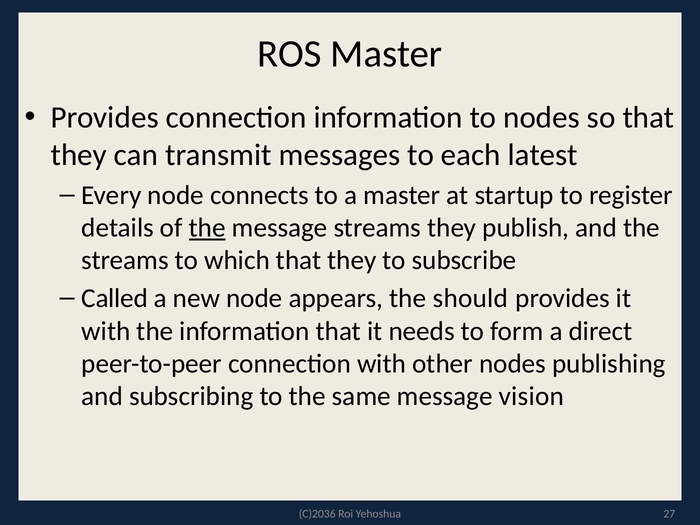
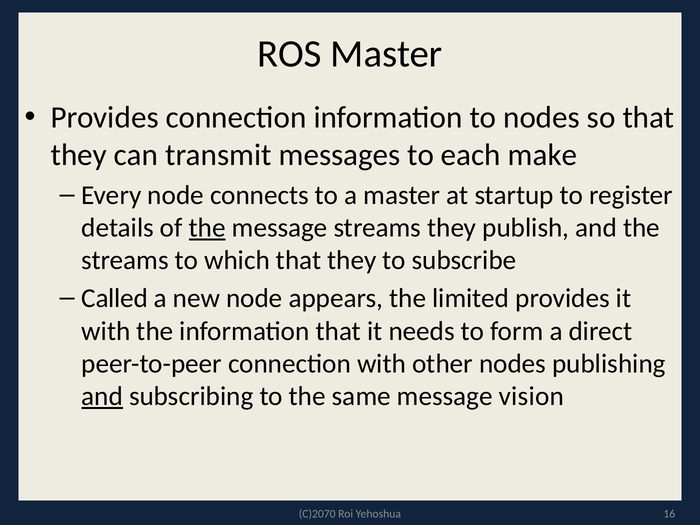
latest: latest -> make (543, 155)
should: should -> limited (471, 298)
and underline: none -> present (102, 396)
C)2036: C)2036 -> C)2070 (317, 514)
27: 27 -> 16 (669, 514)
